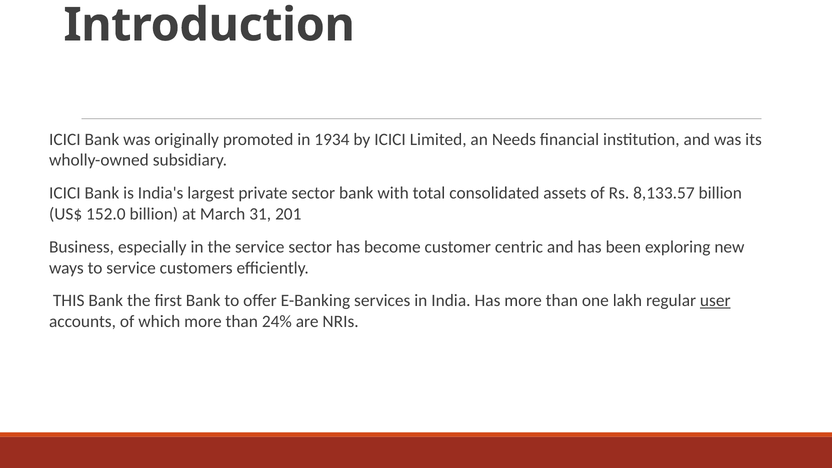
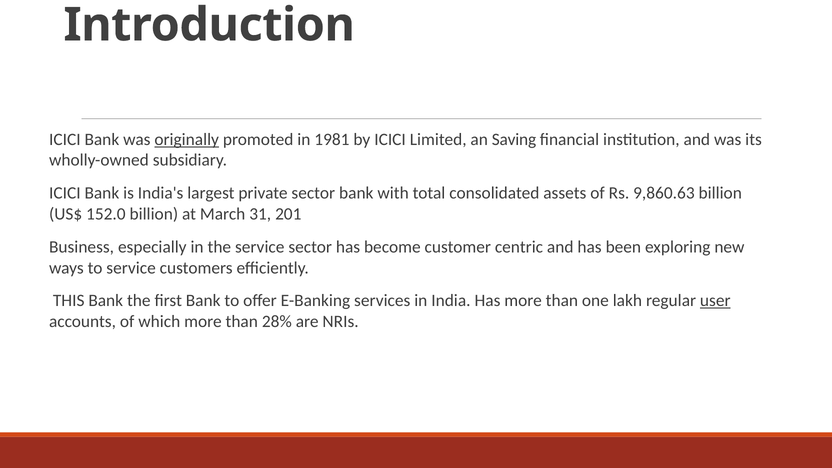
originally underline: none -> present (187, 139)
1934: 1934 -> 1981 (332, 139)
Needs: Needs -> Saving (514, 139)
8,133.57: 8,133.57 -> 9,860.63 (664, 193)
24%: 24% -> 28% (277, 322)
